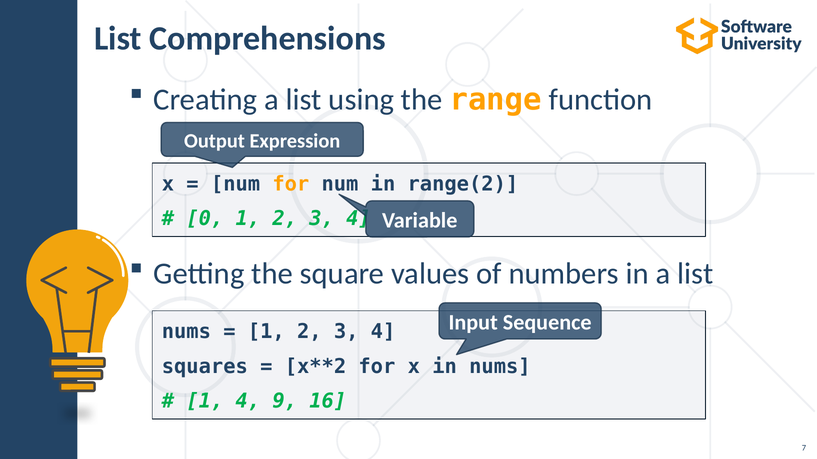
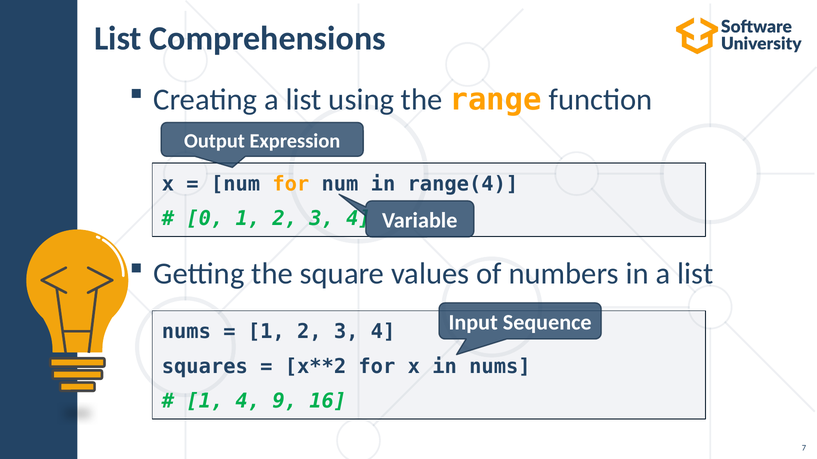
range(2: range(2 -> range(4 (463, 184)
